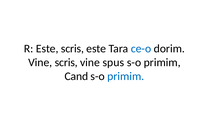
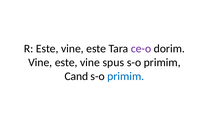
R Este scris: scris -> vine (72, 49)
ce-o colour: blue -> purple (141, 49)
scris: scris -> este (66, 63)
